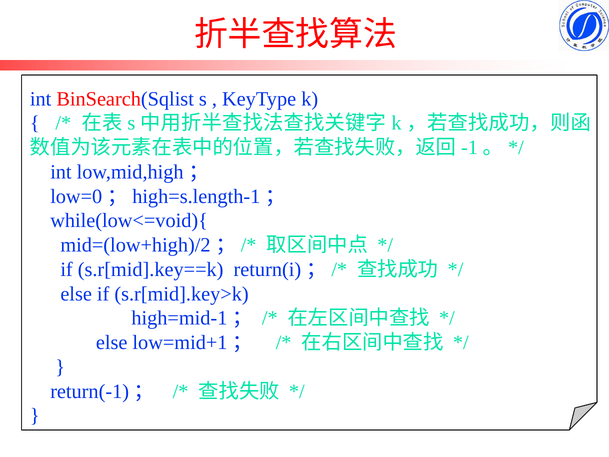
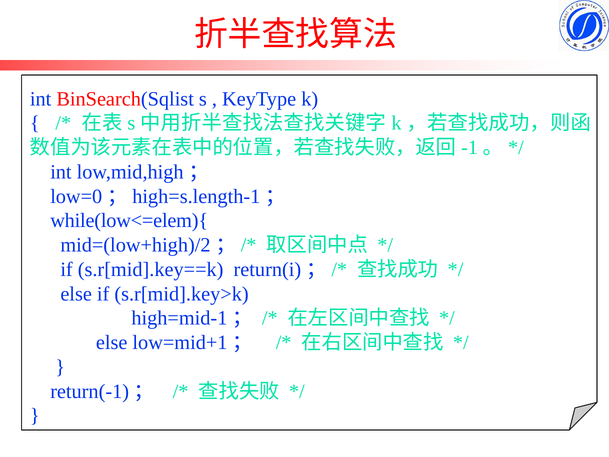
while(low<=void){: while(low<=void){ -> while(low<=elem){ (129, 221)
